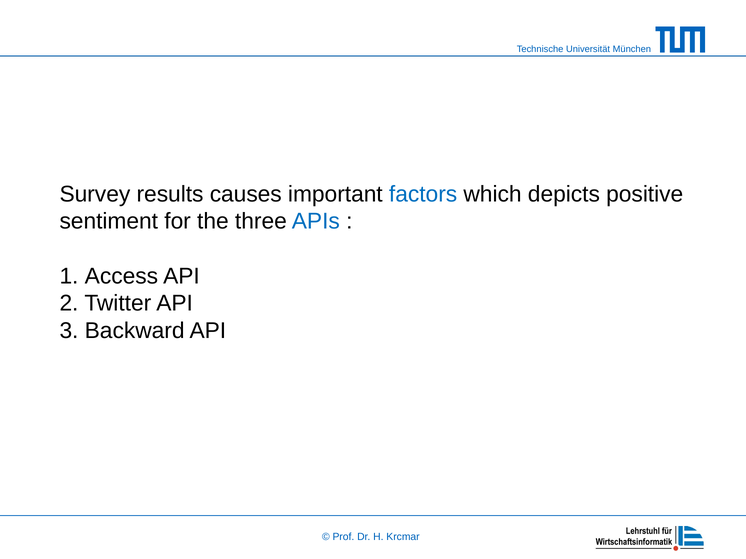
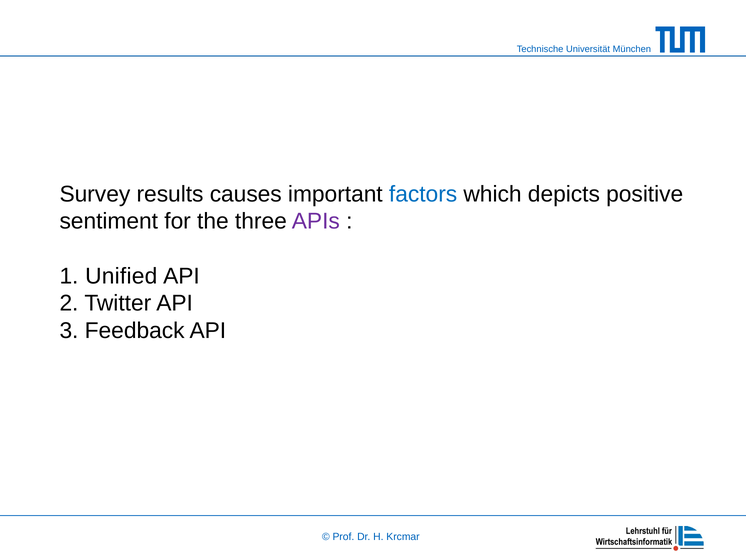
APIs colour: blue -> purple (316, 222)
Access: Access -> Unified (121, 276)
Backward: Backward -> Feedback (135, 331)
